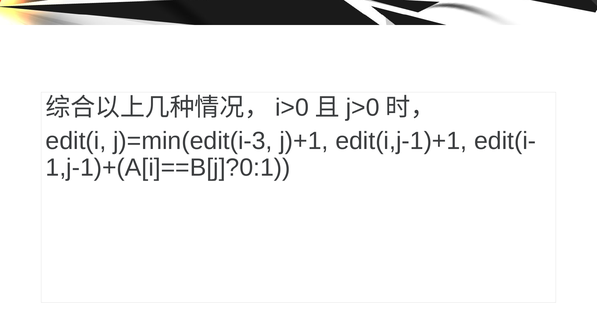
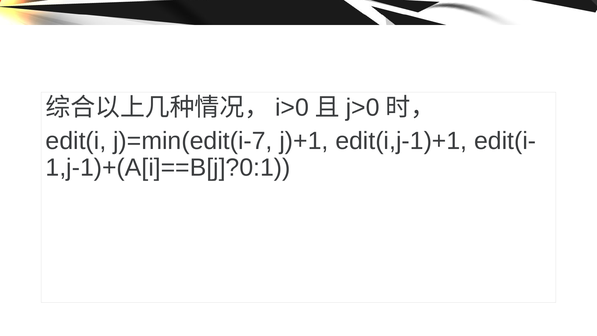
j)=min(edit(i-3: j)=min(edit(i-3 -> j)=min(edit(i-7 (193, 141)
